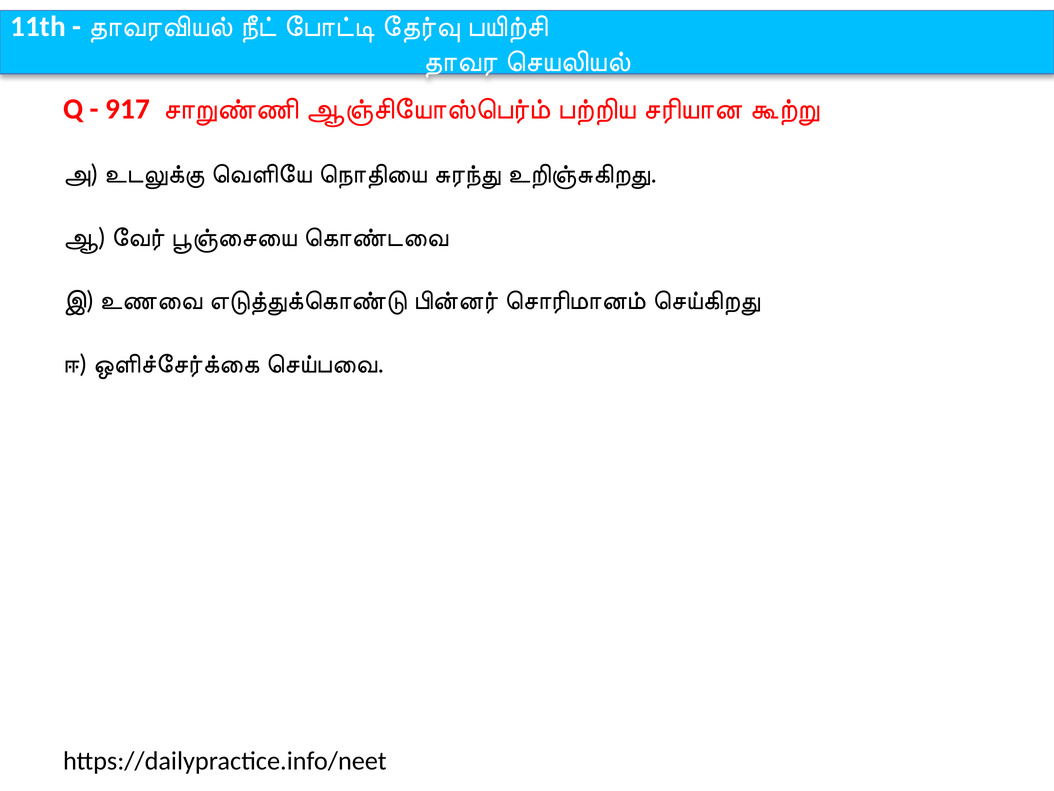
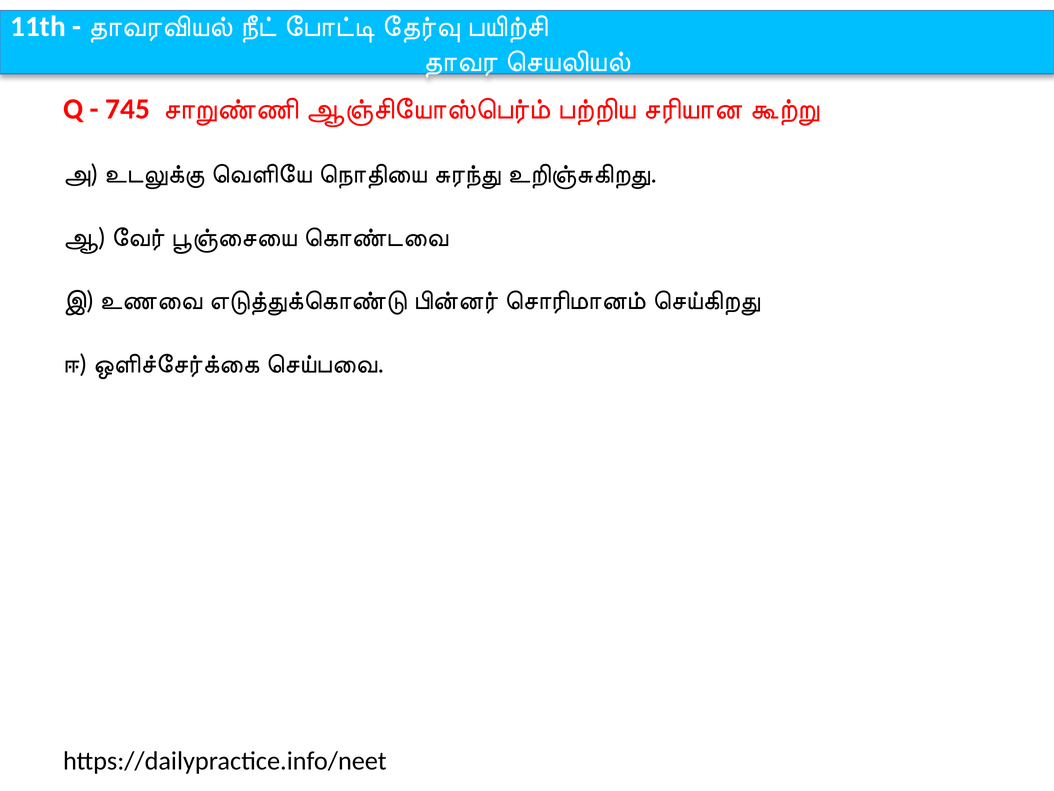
917: 917 -> 745 (128, 109)
